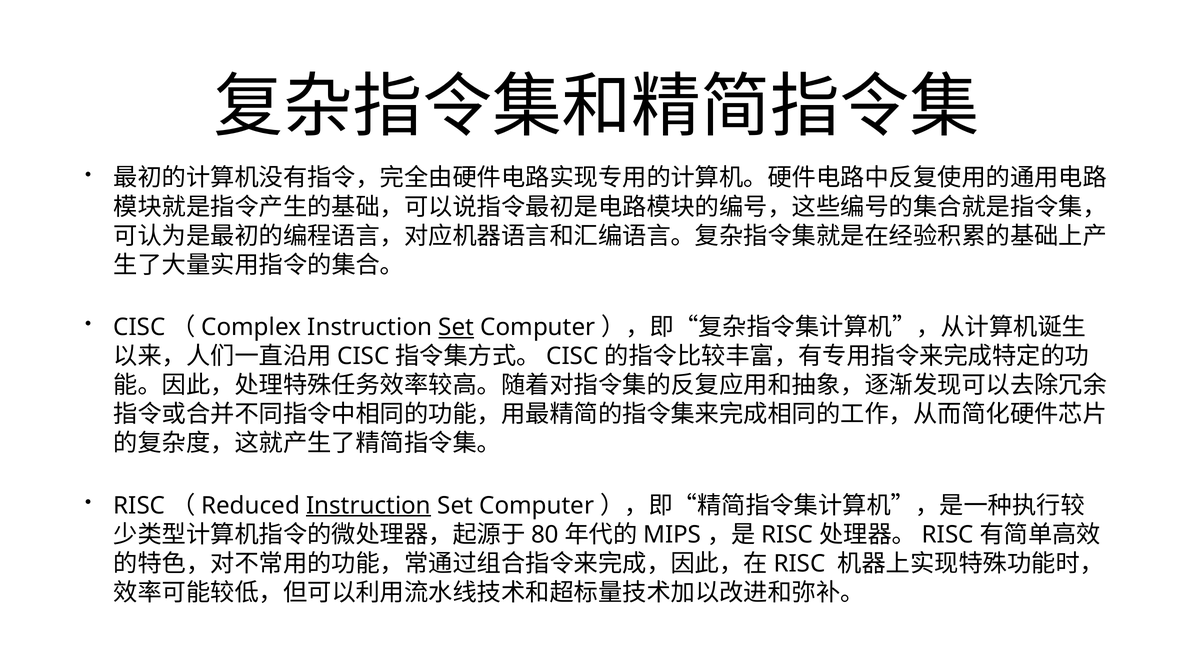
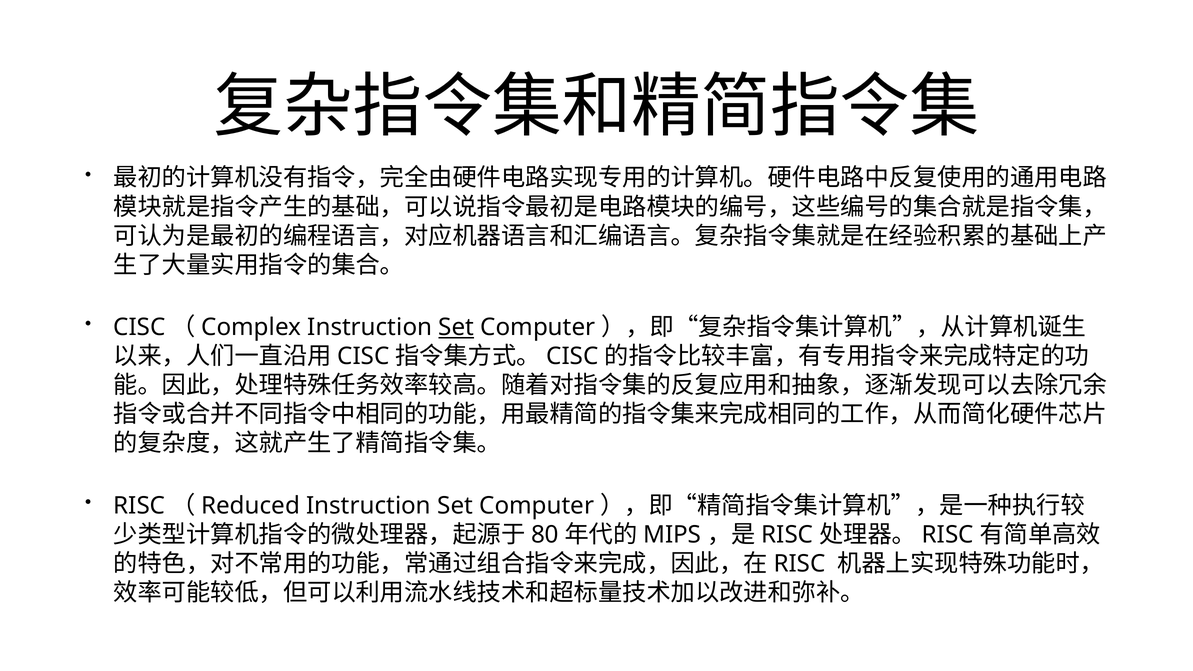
Instruction underline: present -> none (369, 506)
